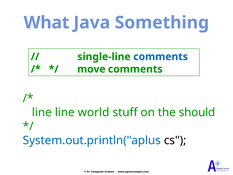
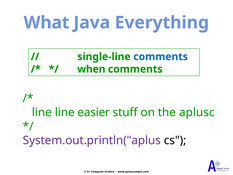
Something: Something -> Everything (162, 23)
move: move -> when (91, 69)
world: world -> easier (94, 112)
should: should -> aplusc (197, 112)
System.out.println("aplus colour: blue -> purple (92, 140)
